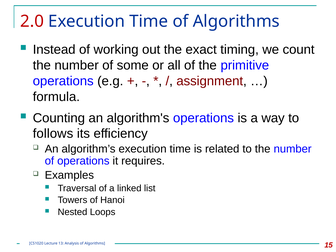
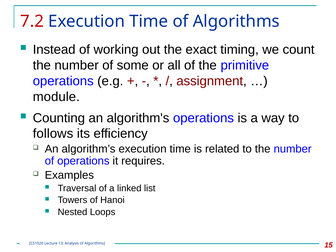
2.0: 2.0 -> 7.2 (32, 21)
formula: formula -> module (56, 97)
